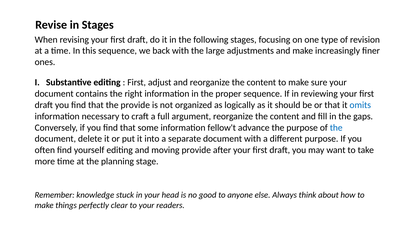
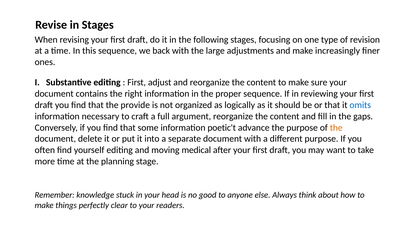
fellow't: fellow't -> poetic't (222, 127)
the colour: blue -> orange (336, 127)
moving provide: provide -> medical (196, 150)
